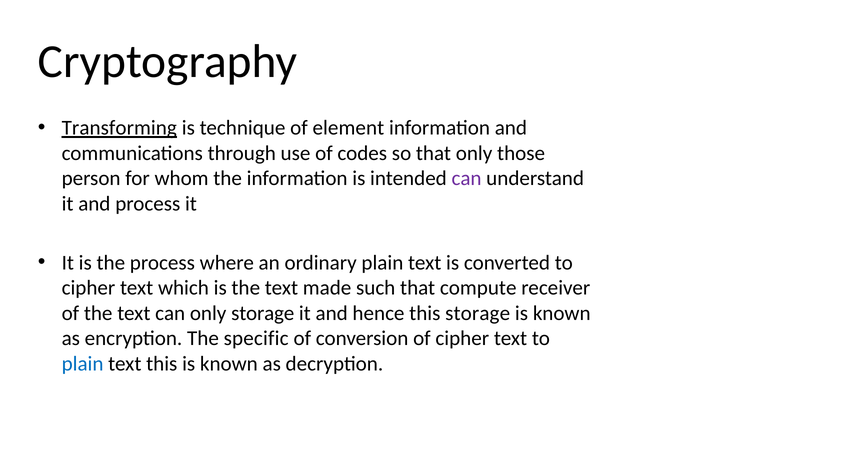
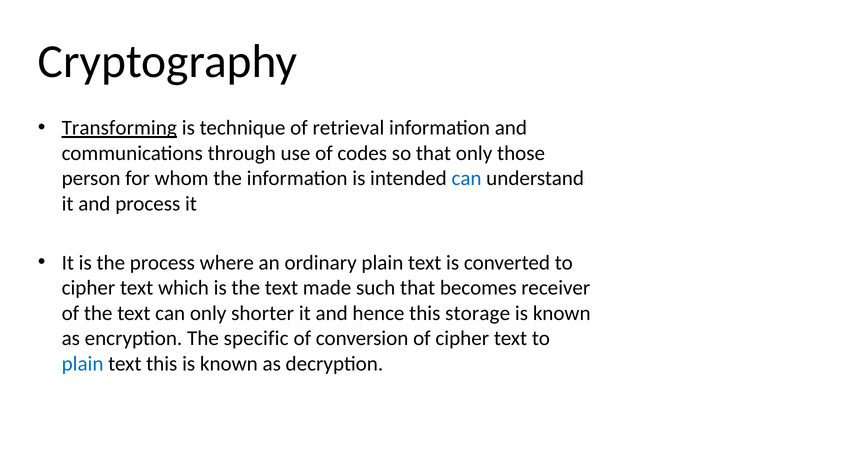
element: element -> retrieval (348, 128)
can colour: purple -> blue (467, 179)
compute: compute -> becomes (478, 288)
only storage: storage -> shorter (263, 313)
